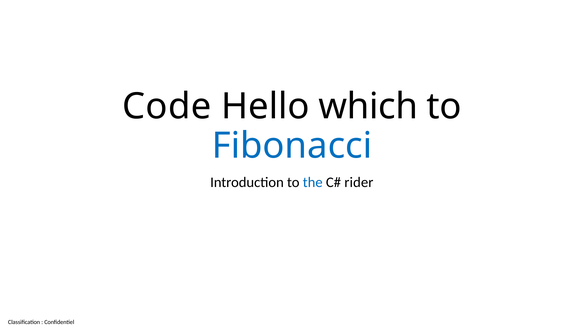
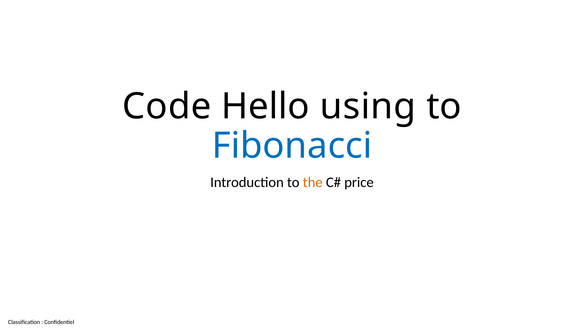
which: which -> using (368, 107)
the colour: blue -> orange (313, 183)
rider: rider -> price (359, 183)
